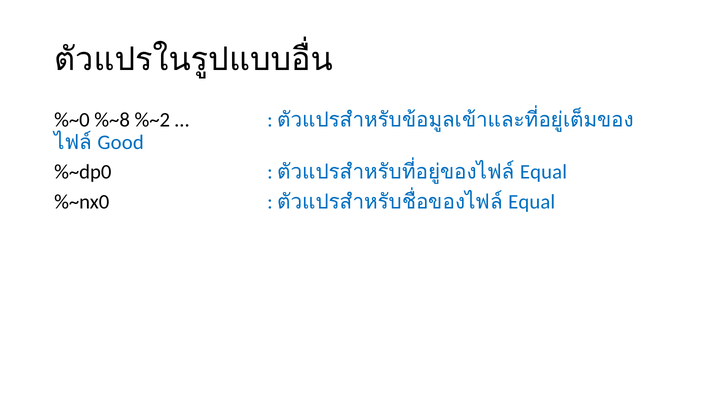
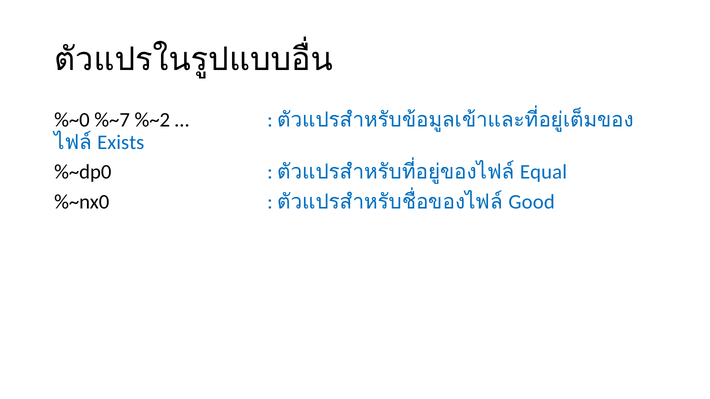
%~8: %~8 -> %~7 (112, 120)
Good: Good -> Exists (121, 142)
Equal: Equal -> Good (532, 202)
